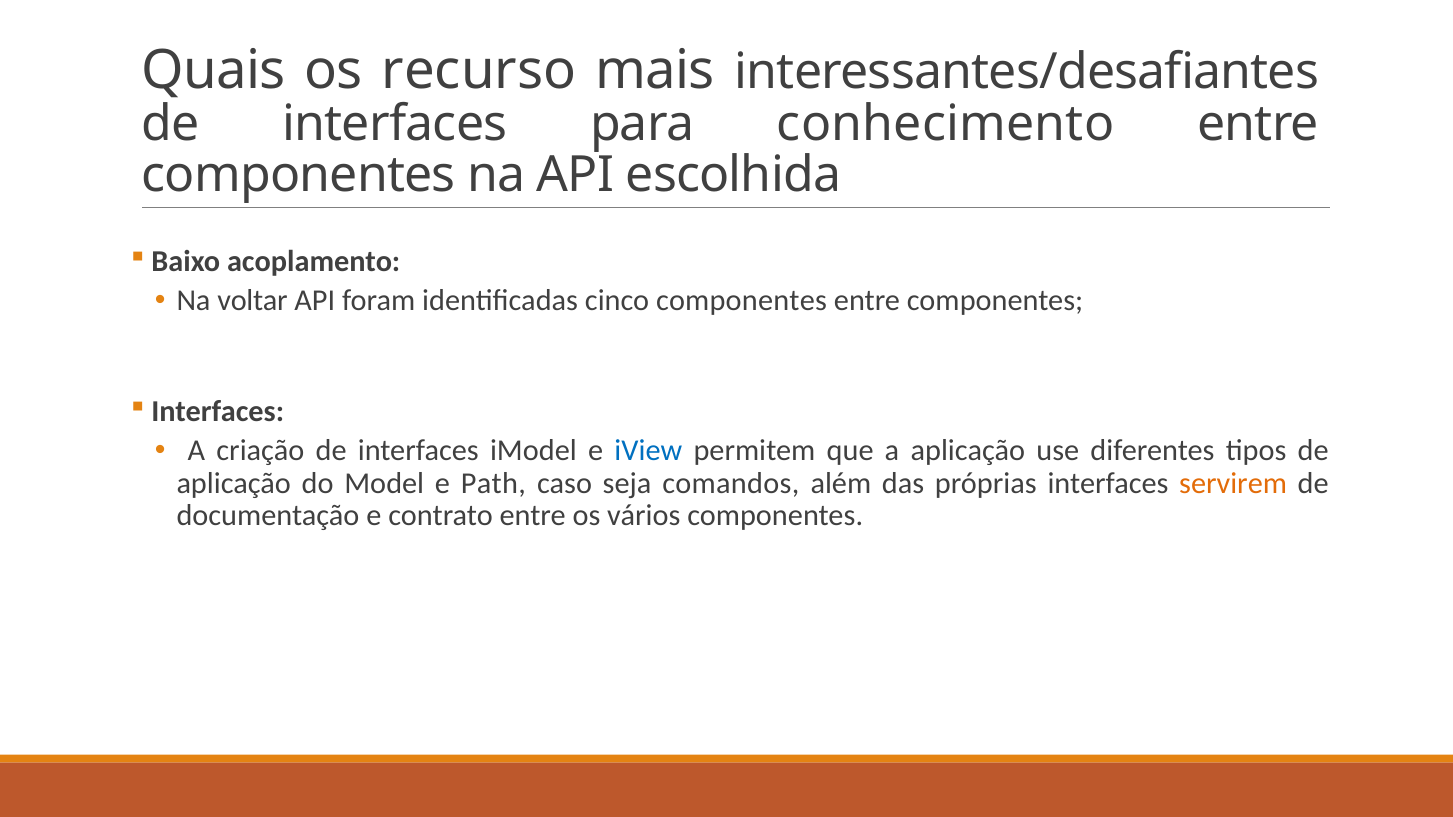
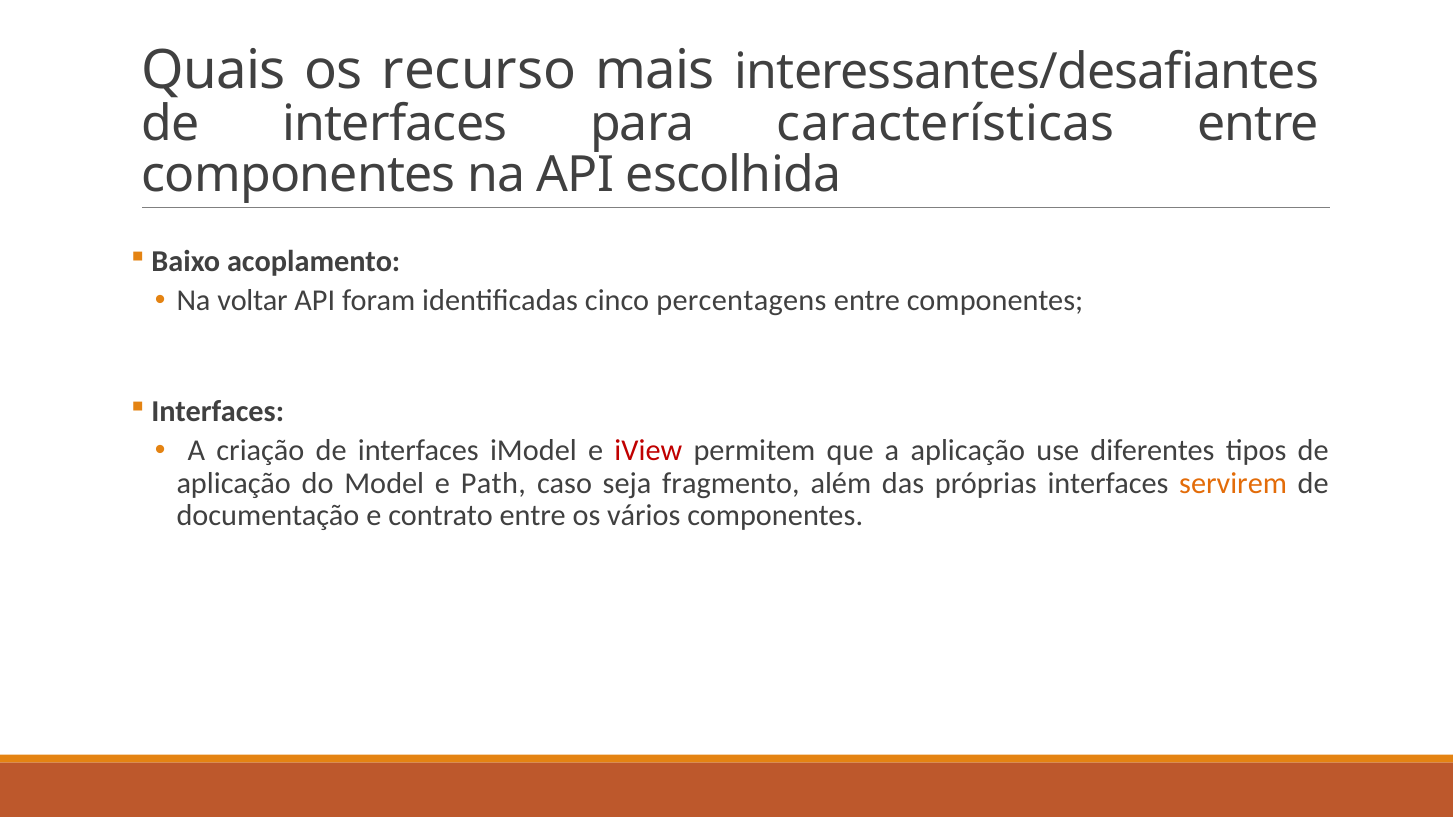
conhecimento: conhecimento -> características (946, 124)
cinco componentes: componentes -> percentagens (741, 301)
iView colour: blue -> red (648, 451)
comandos: comandos -> fragmento (731, 483)
